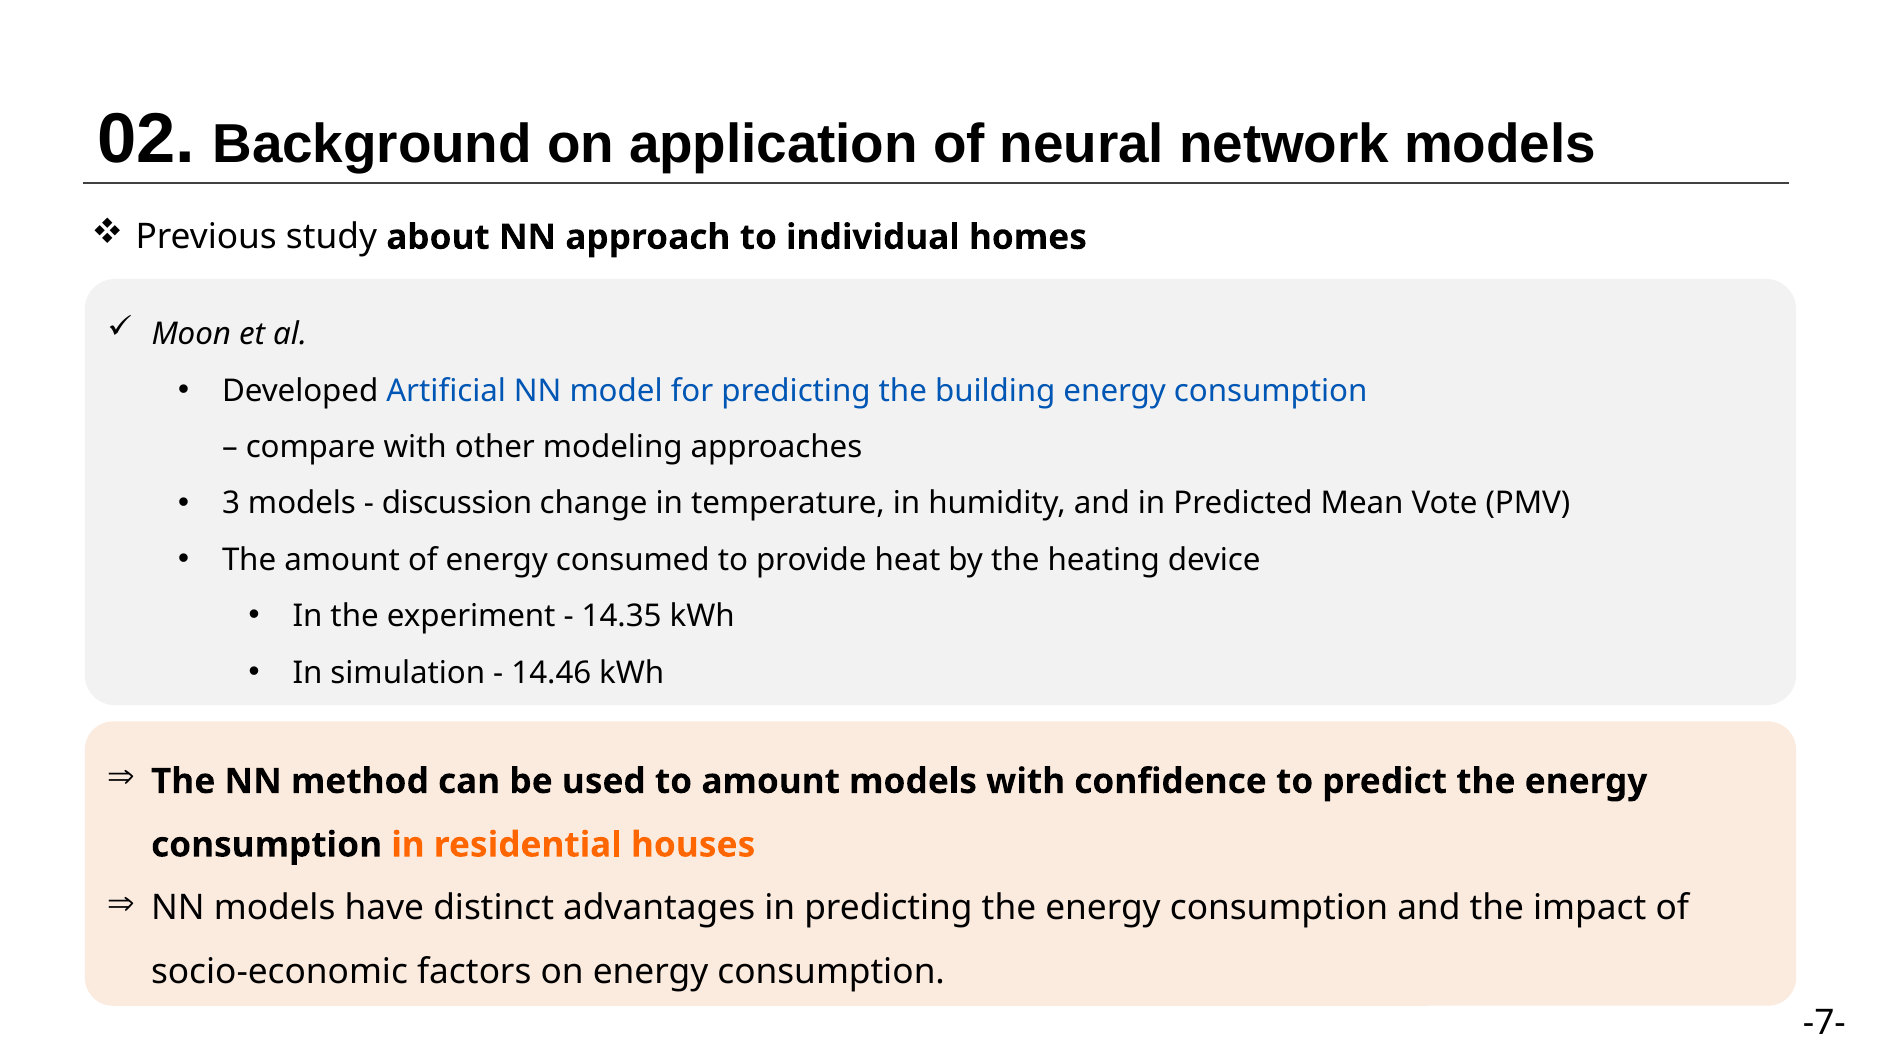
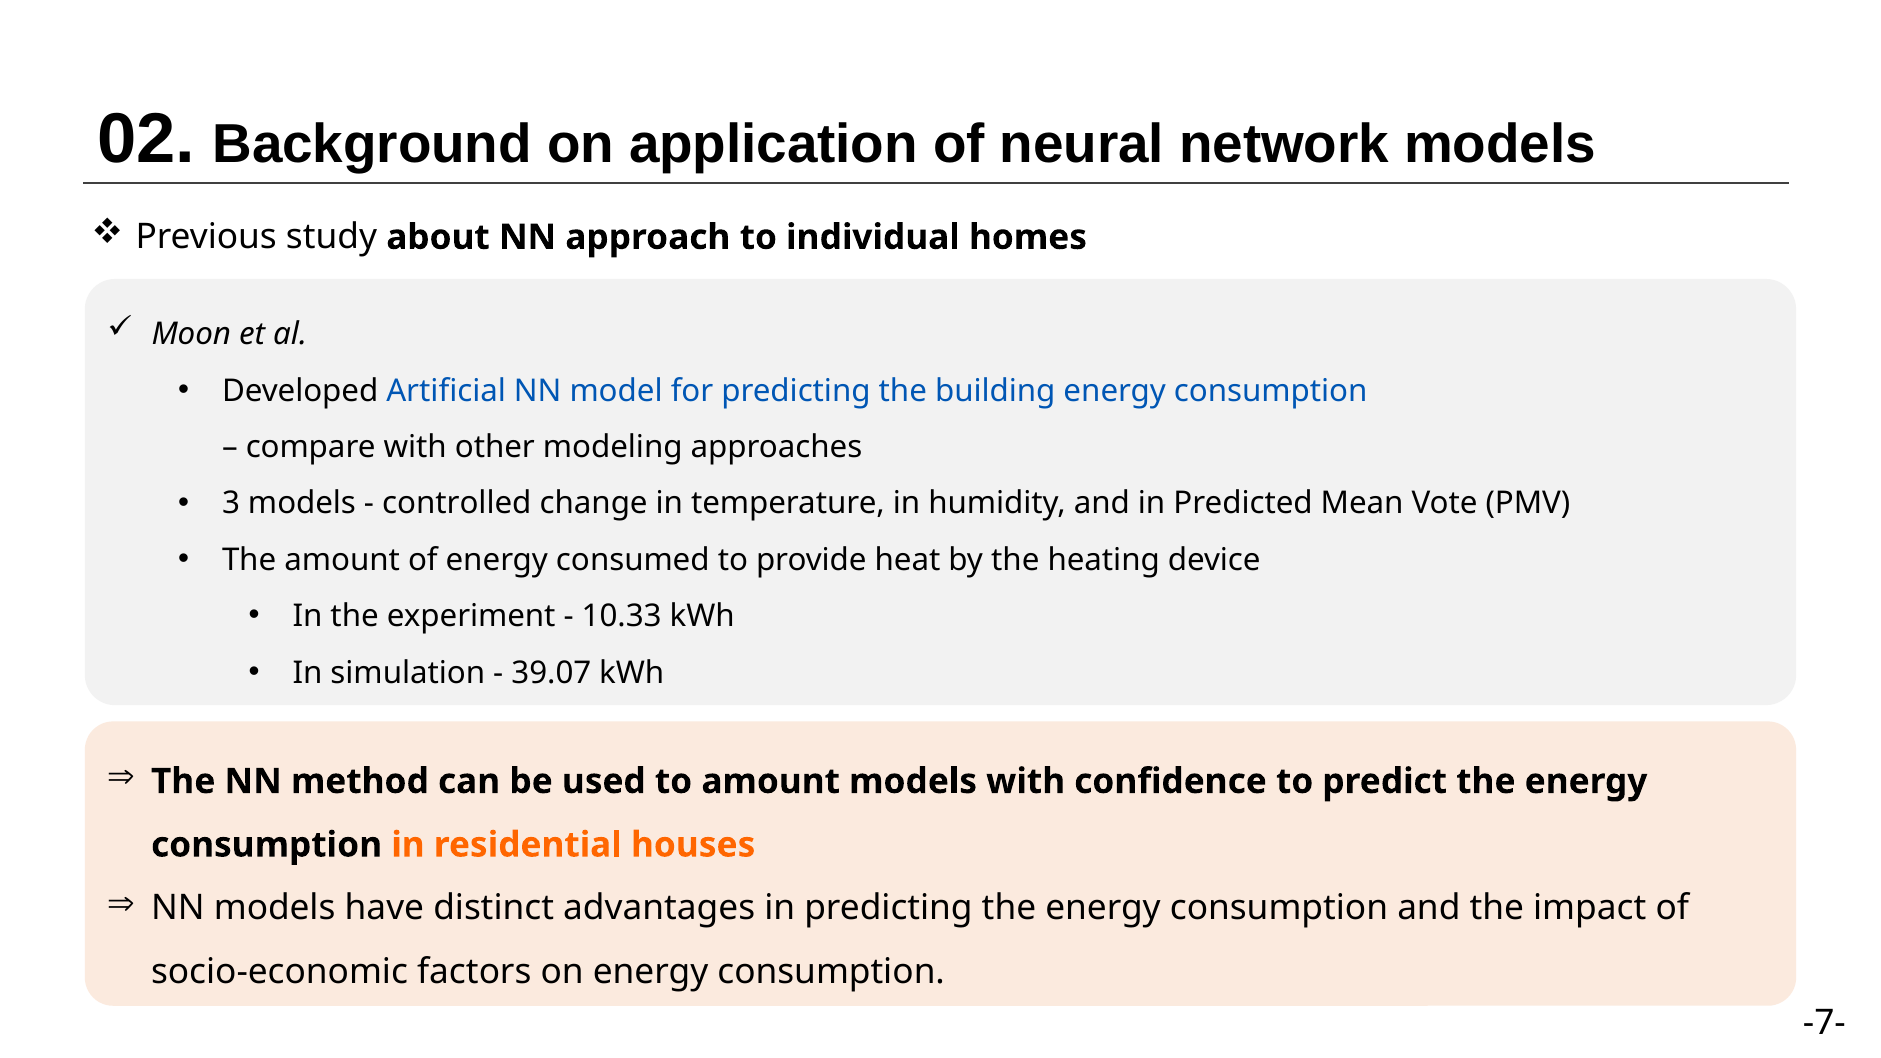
discussion: discussion -> controlled (457, 504)
14.35: 14.35 -> 10.33 (622, 616)
14.46: 14.46 -> 39.07 (551, 673)
